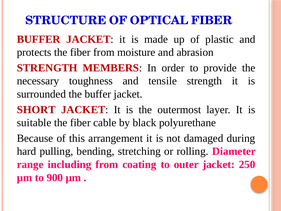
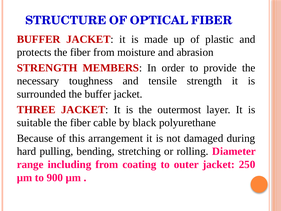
SHORT: SHORT -> THREE (36, 109)
